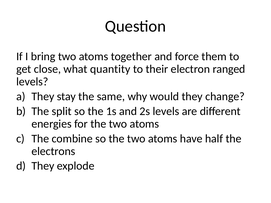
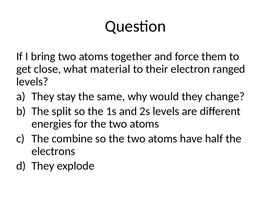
quantity: quantity -> material (110, 69)
